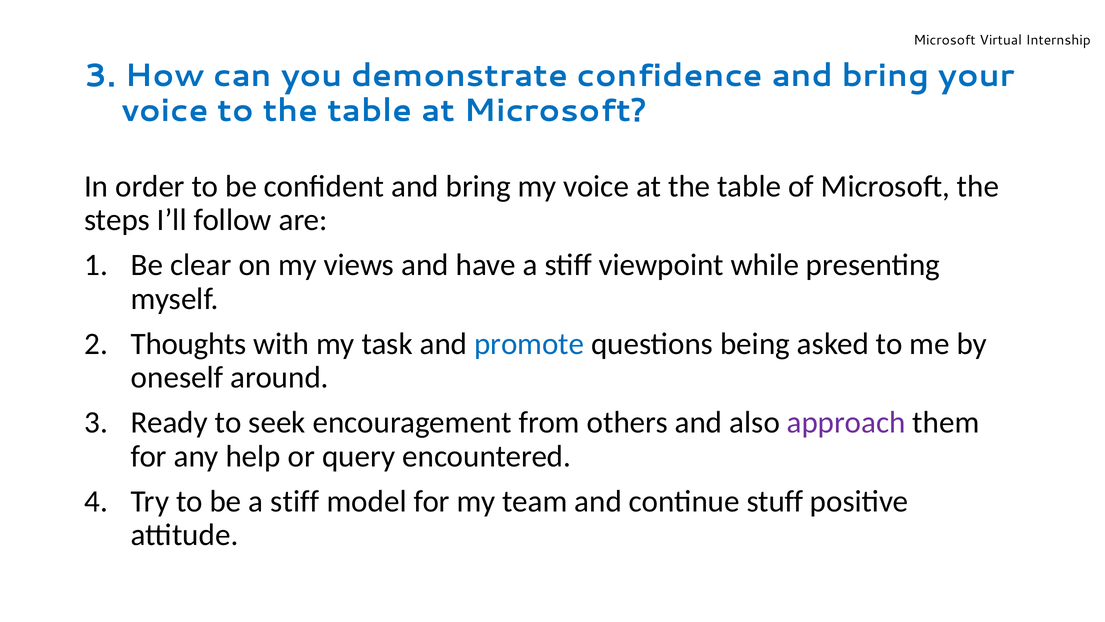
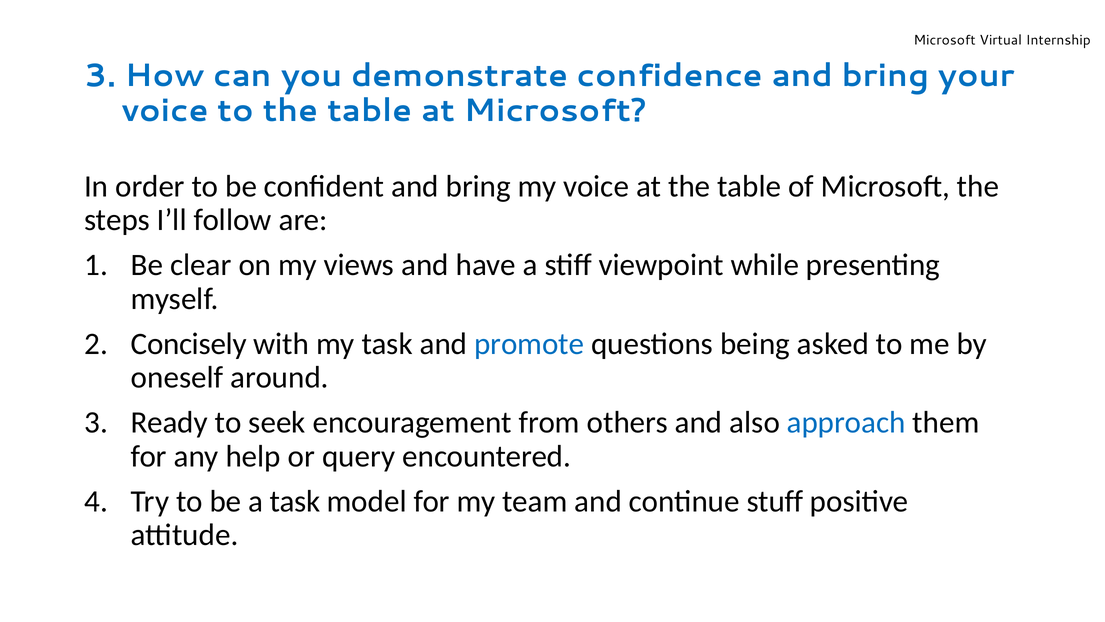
Thoughts: Thoughts -> Concisely (189, 344)
approach colour: purple -> blue (846, 422)
be a stiff: stiff -> task (295, 501)
